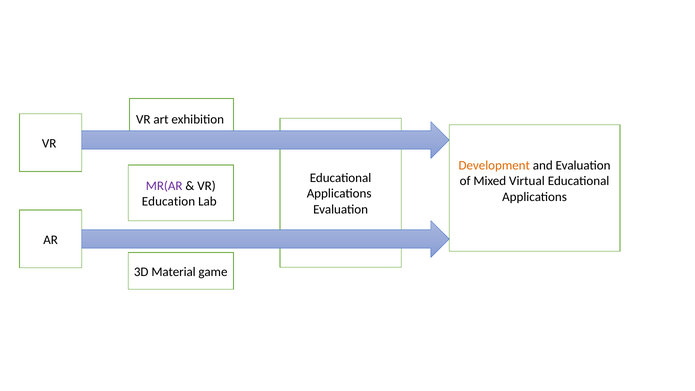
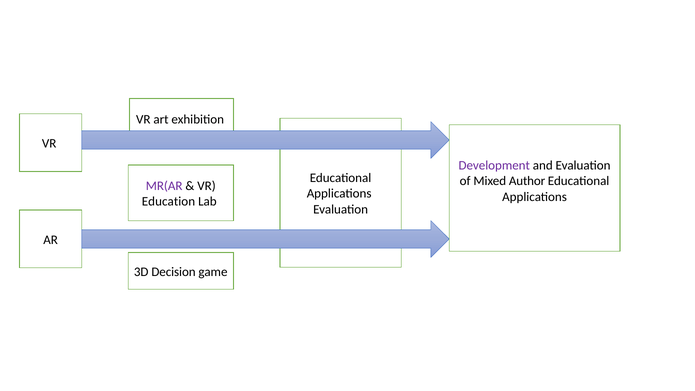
Development colour: orange -> purple (494, 165)
Virtual: Virtual -> Author (527, 181)
Material: Material -> Decision (174, 272)
